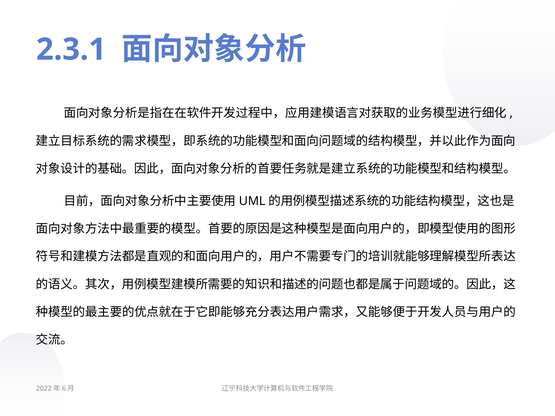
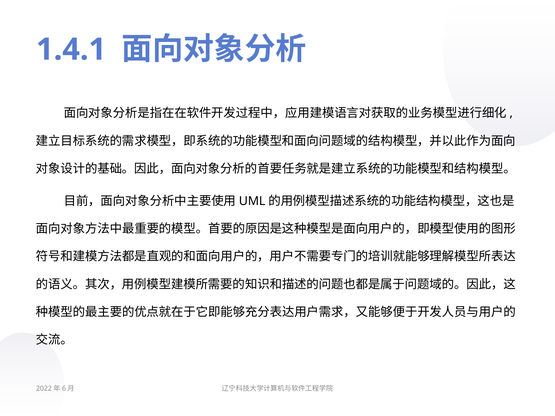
2.3.1: 2.3.1 -> 1.4.1 (71, 50)
